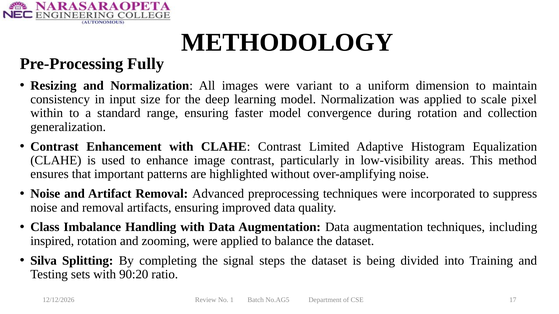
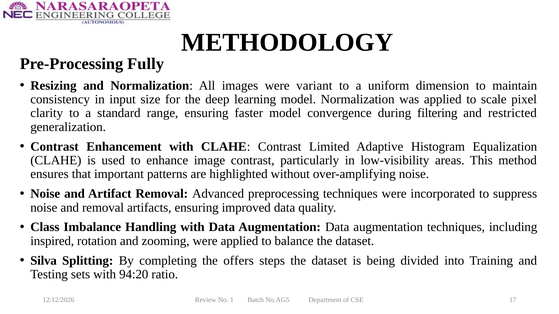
within: within -> clarity (47, 113)
during rotation: rotation -> filtering (437, 113)
collection: collection -> restricted (512, 113)
signal: signal -> offers (239, 261)
90:20: 90:20 -> 94:20 (134, 275)
